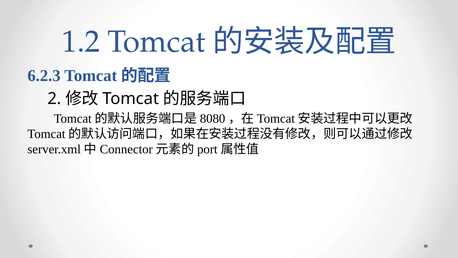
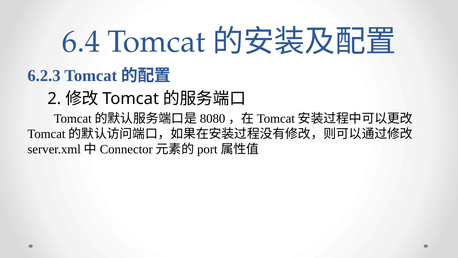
1.2: 1.2 -> 6.4 (81, 42)
